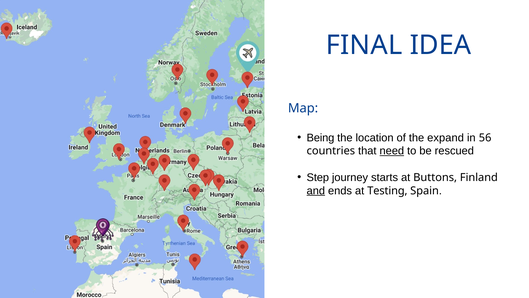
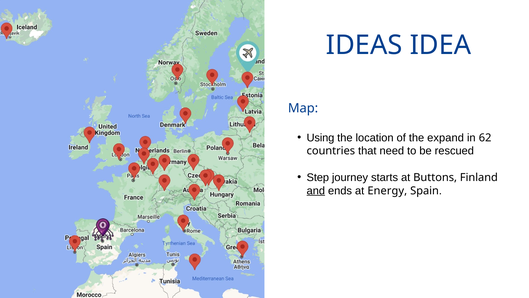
FINAL: FINAL -> IDEAS (364, 45)
Being: Being -> Using (320, 138)
56: 56 -> 62 (485, 138)
need underline: present -> none (392, 151)
Testing: Testing -> Energy (387, 190)
